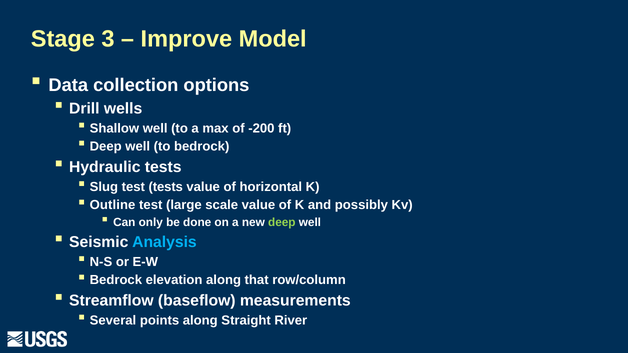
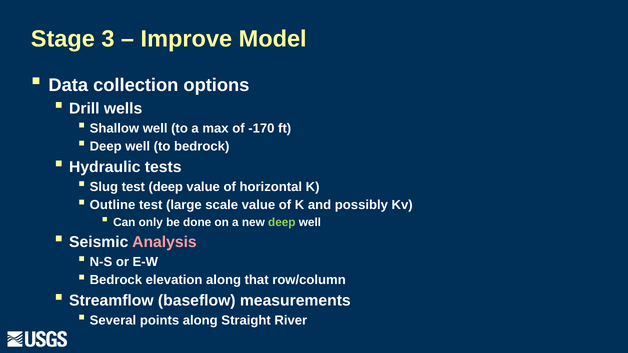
-200: -200 -> -170 (261, 128)
test tests: tests -> deep (166, 187)
Analysis colour: light blue -> pink (164, 242)
